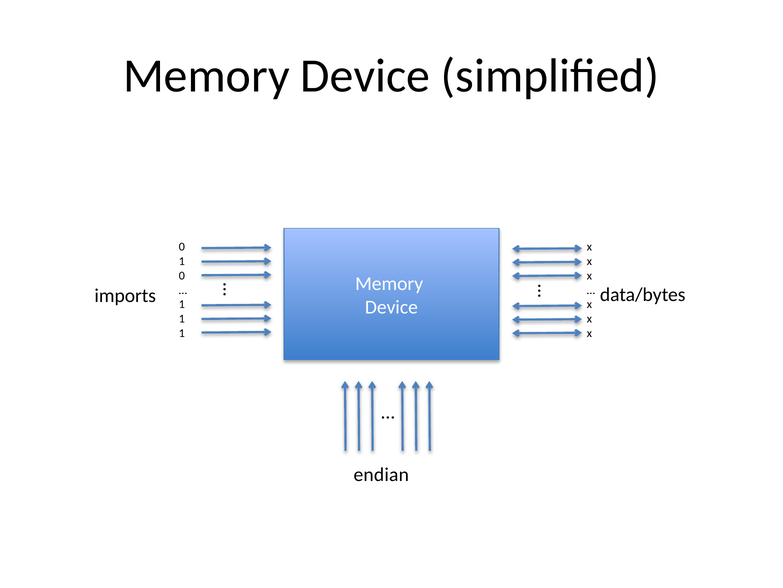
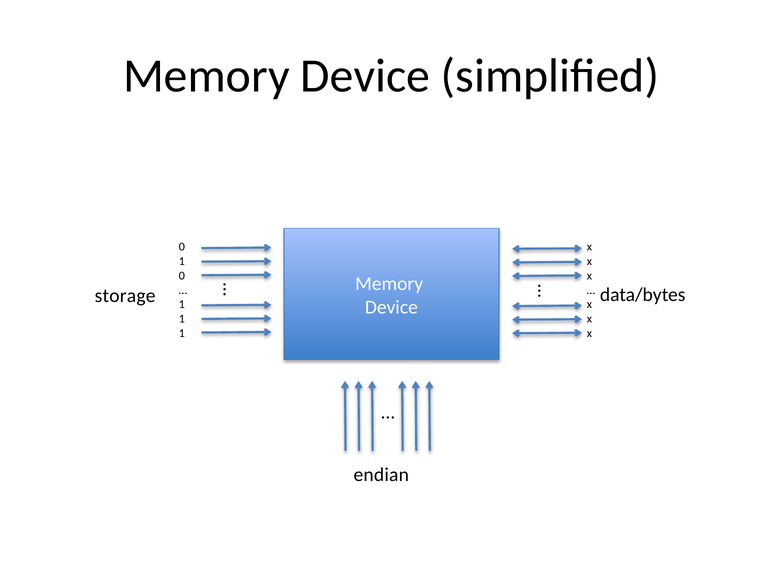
imports: imports -> storage (125, 295)
